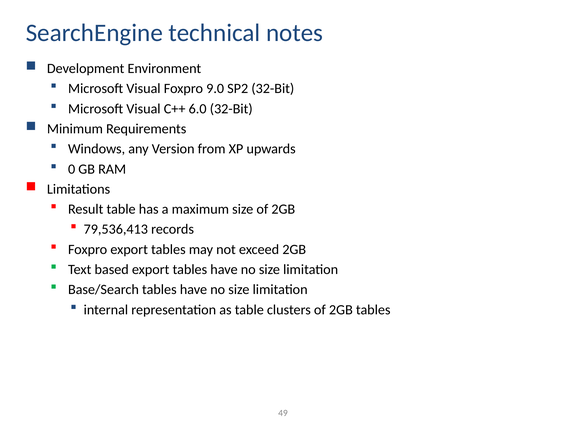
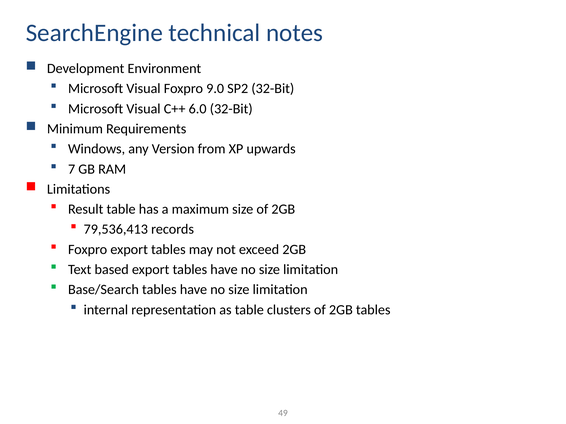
0: 0 -> 7 (72, 169)
